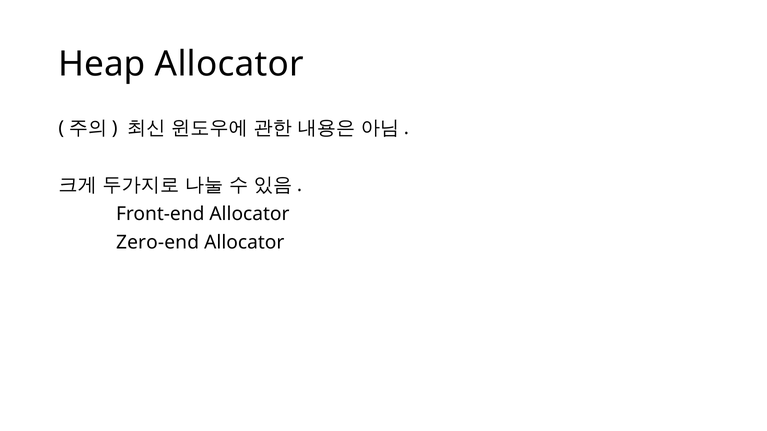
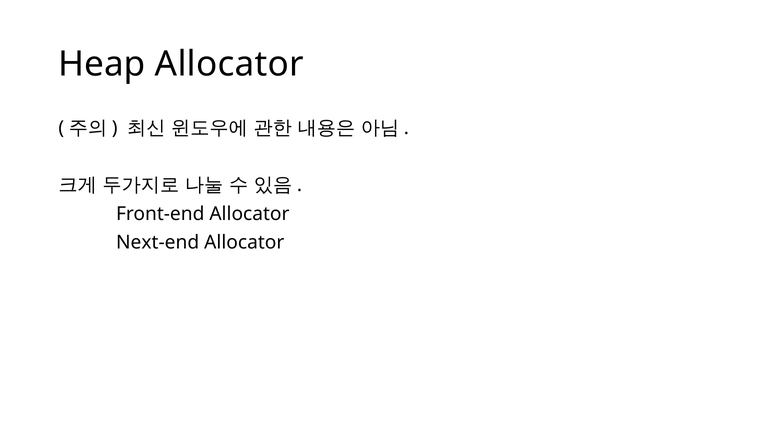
Zero-end: Zero-end -> Next-end (158, 243)
